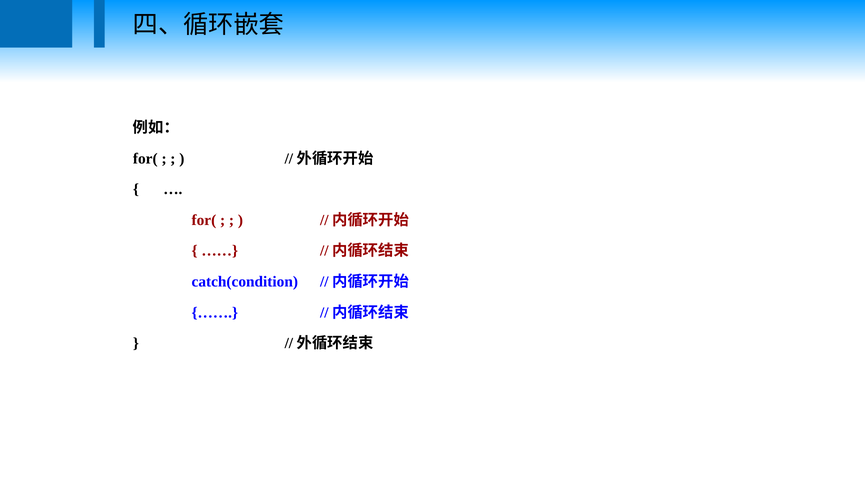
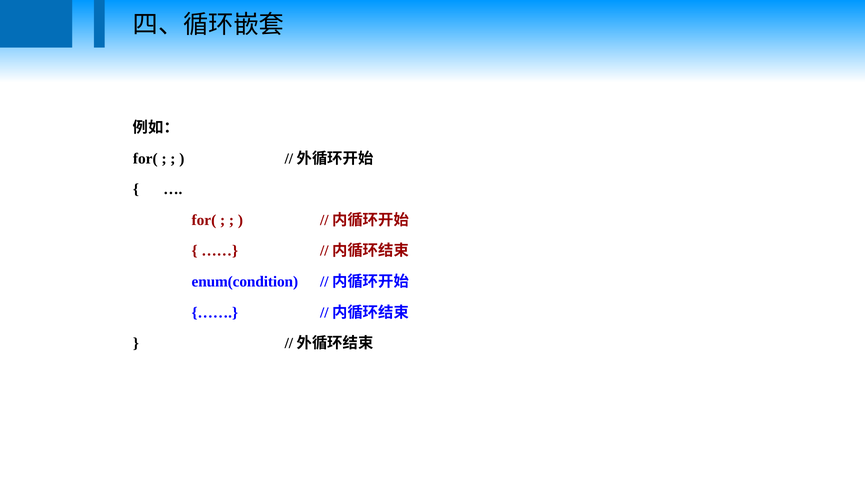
catch(condition: catch(condition -> enum(condition (245, 282)
